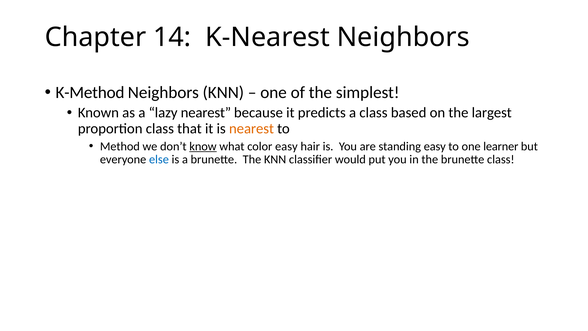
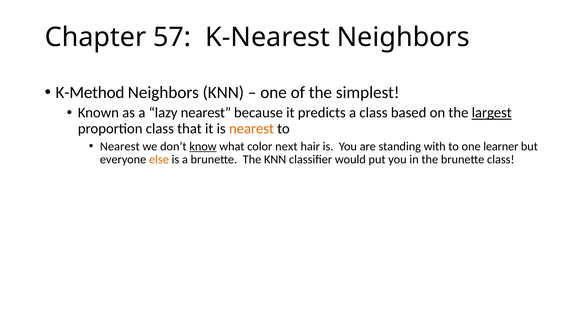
14: 14 -> 57 (172, 37)
largest underline: none -> present (492, 113)
Method: Method -> Nearest (120, 146)
color easy: easy -> next (286, 146)
standing easy: easy -> with (435, 146)
else colour: blue -> orange (159, 159)
